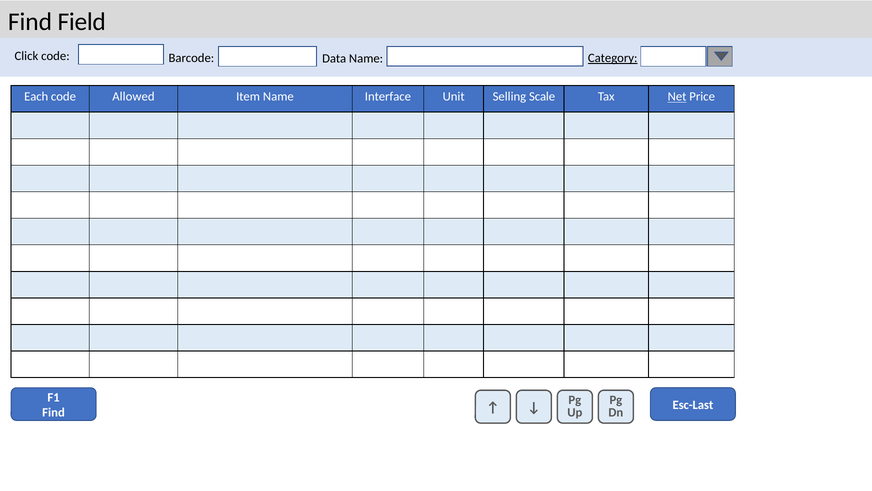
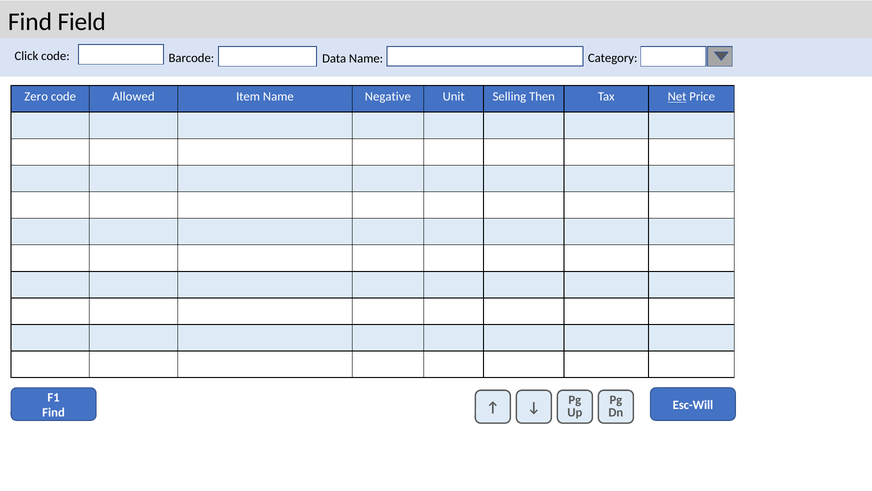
Category underline: present -> none (613, 58)
Each: Each -> Zero (36, 97)
Interface: Interface -> Negative (388, 97)
Scale: Scale -> Then (542, 97)
Esc-Last: Esc-Last -> Esc-Will (693, 405)
